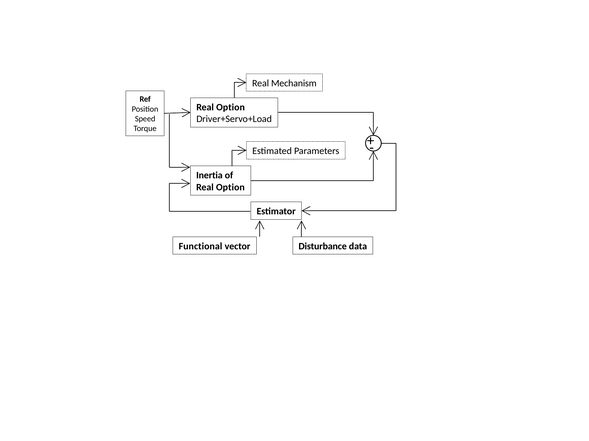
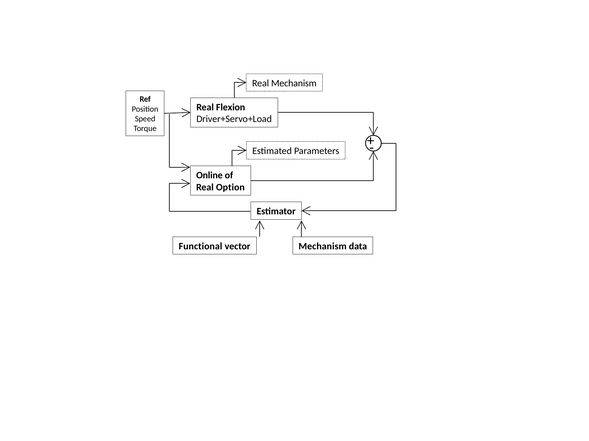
Option: Option -> Flexion (231, 107)
Inertia: Inertia -> Online (209, 176)
Disturbance: Disturbance -> Mechanism (323, 247)
